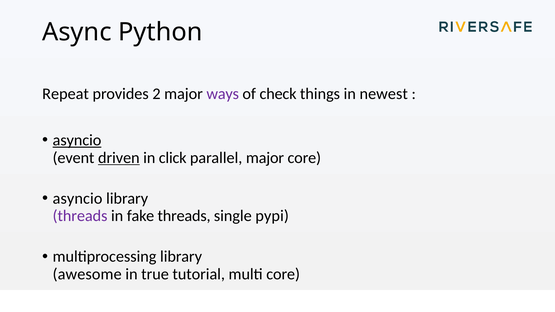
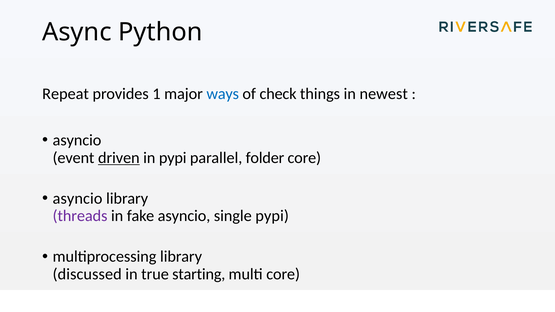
2: 2 -> 1 (156, 94)
ways colour: purple -> blue (223, 94)
asyncio underline: present -> none (77, 140)
in click: click -> pypi (173, 158)
parallel major: major -> folder (265, 158)
fake threads: threads -> asyncio (184, 216)
awesome: awesome -> discussed (87, 274)
tutorial: tutorial -> starting (199, 274)
